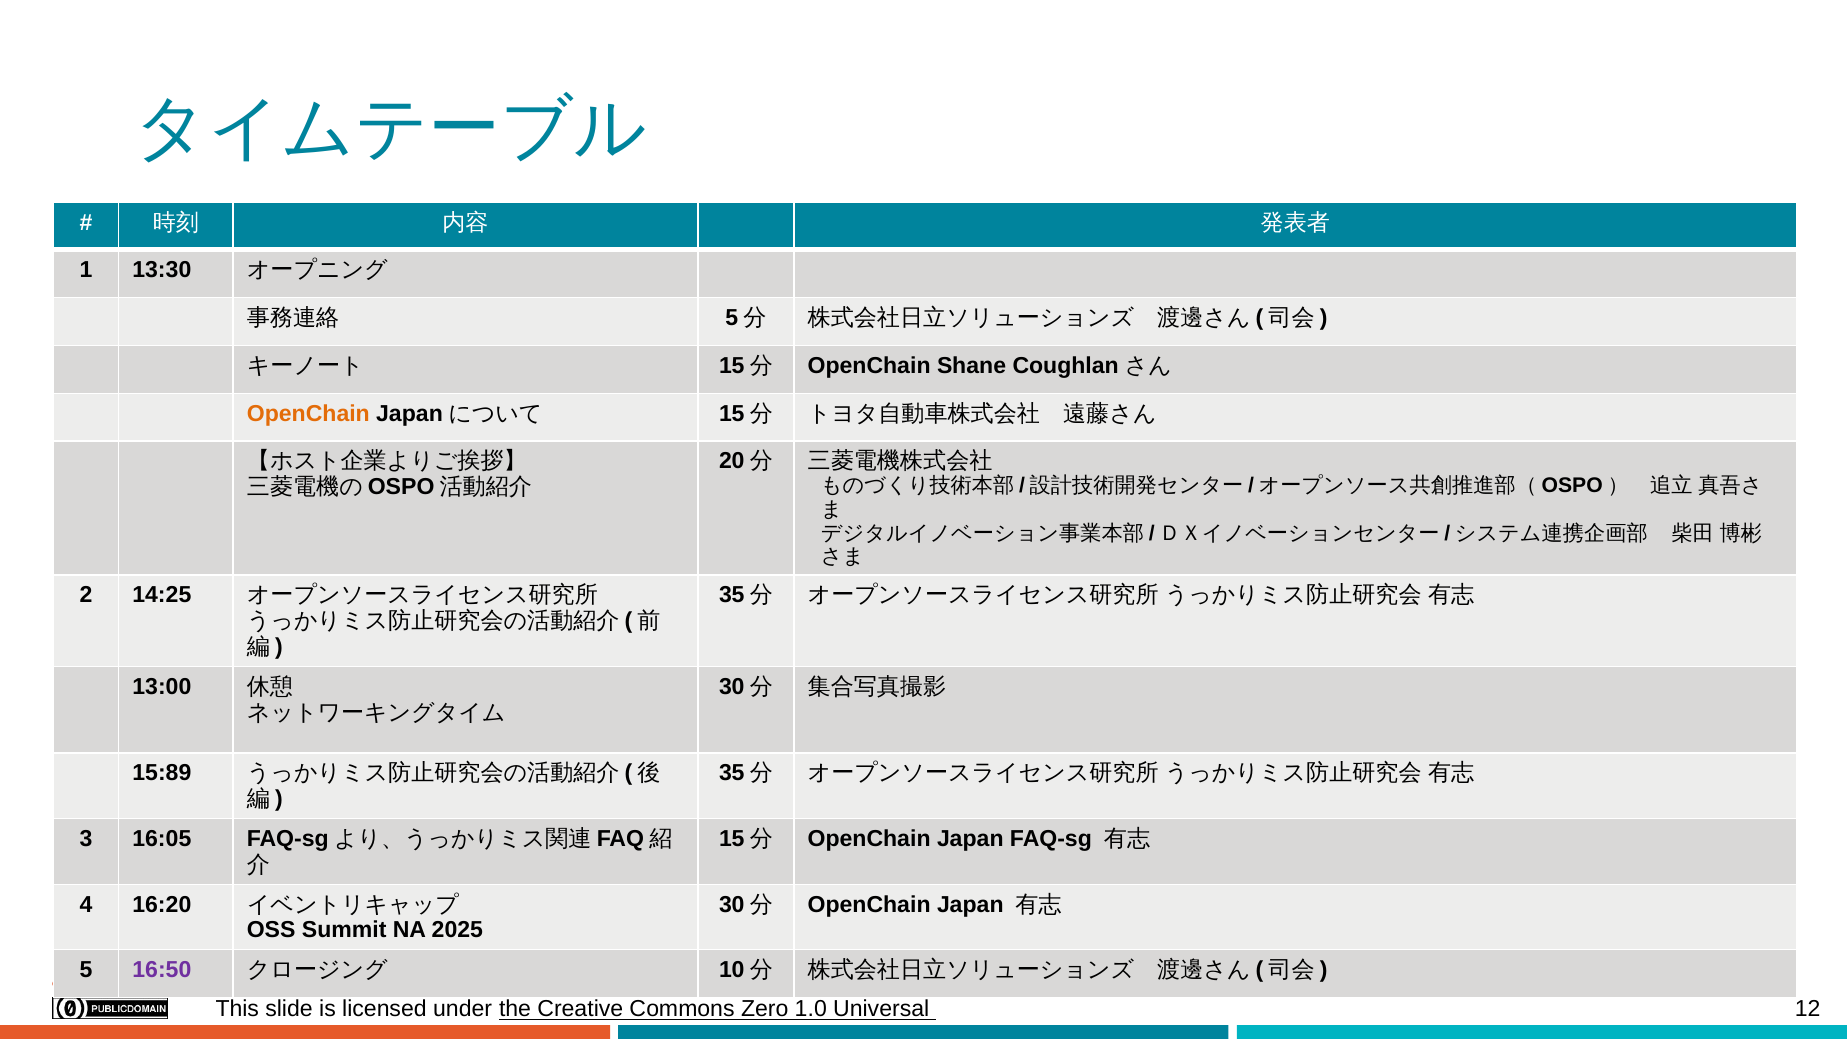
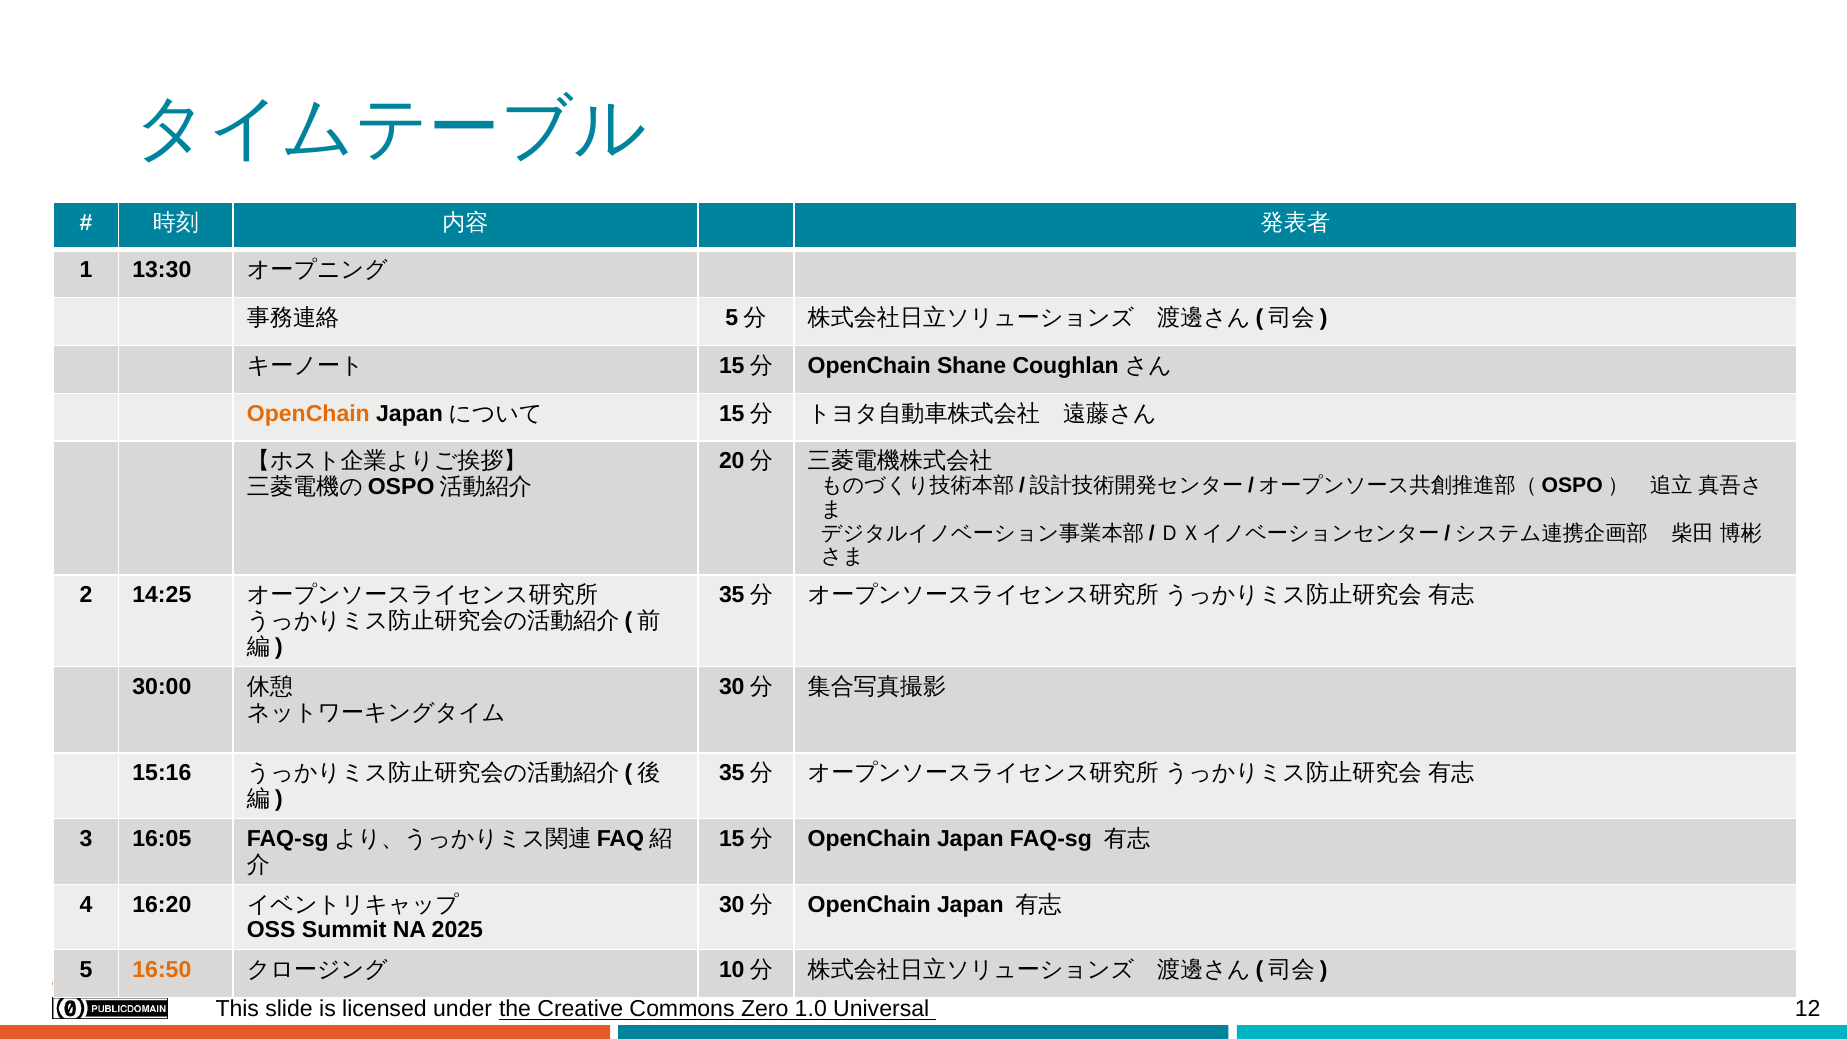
13:00: 13:00 -> 30:00 (162, 687)
15:89: 15:89 -> 15:16 (162, 773)
16:50 colour: purple -> orange (162, 970)
